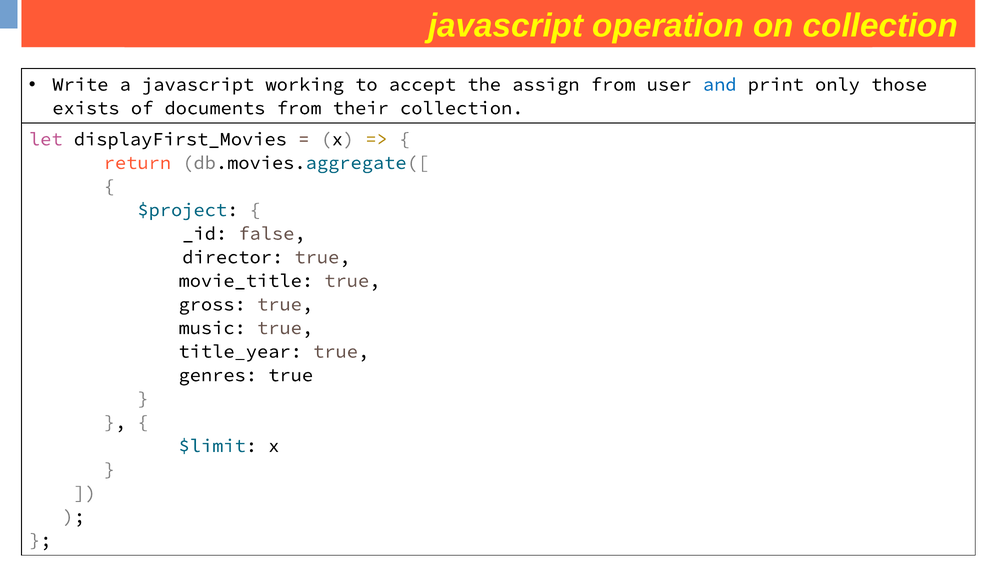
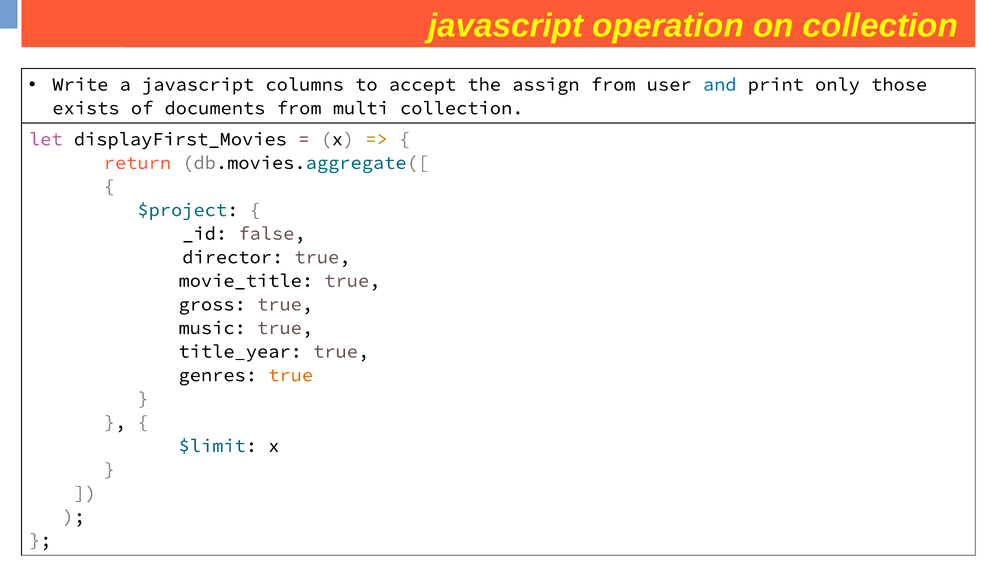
working: working -> columns (305, 84)
their: their -> multi (361, 108)
true colour: black -> orange (291, 375)
